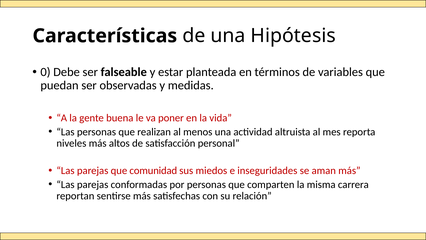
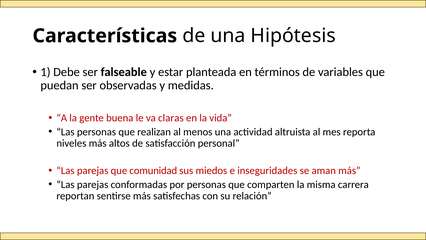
0: 0 -> 1 (45, 72)
poner: poner -> claras (171, 118)
